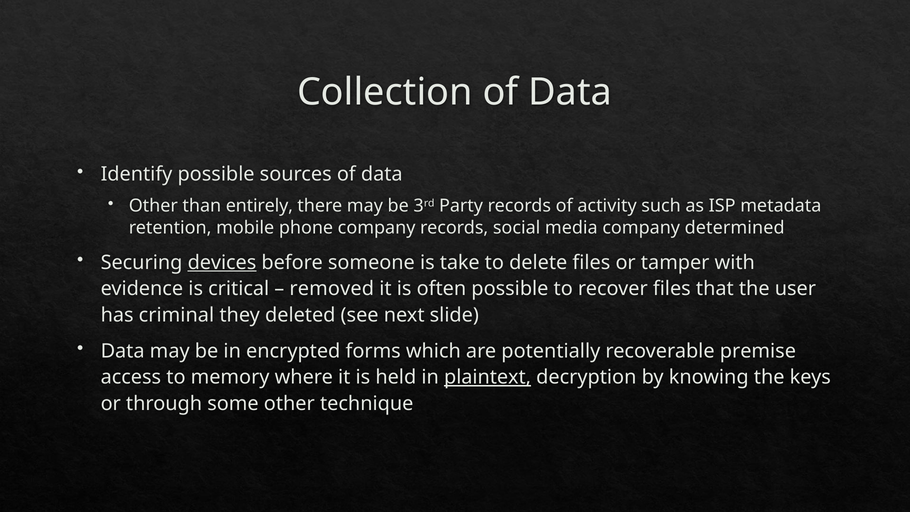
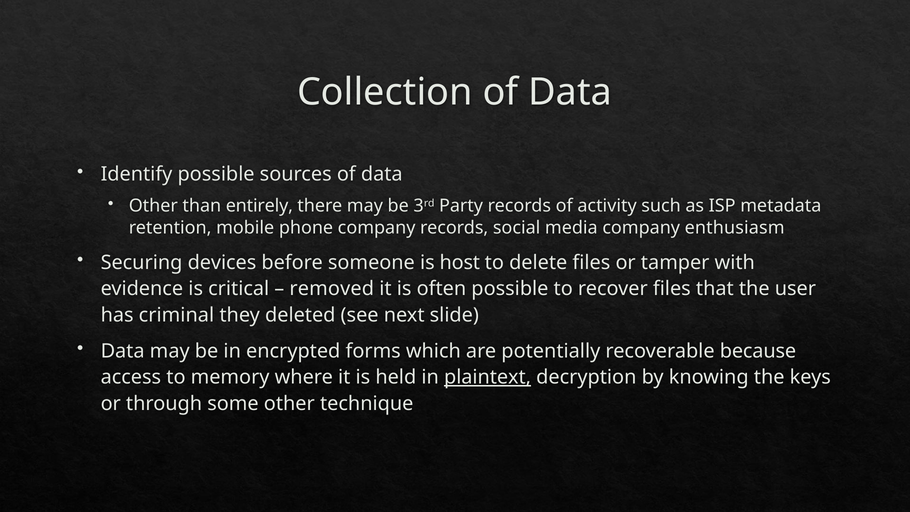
determined: determined -> enthusiasm (735, 228)
devices underline: present -> none (222, 262)
take: take -> host (460, 262)
premise: premise -> because (758, 351)
